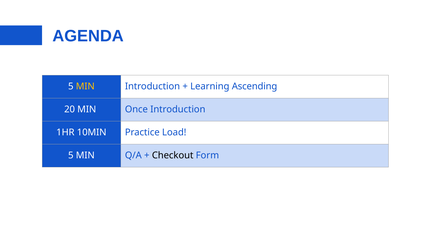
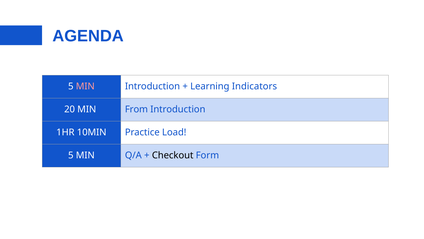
MIN colour: yellow -> pink (85, 86)
Ascending: Ascending -> Indicators (254, 86)
Once: Once -> From (136, 109)
